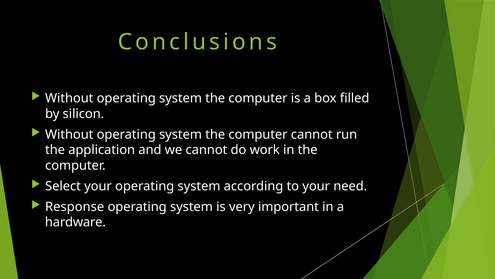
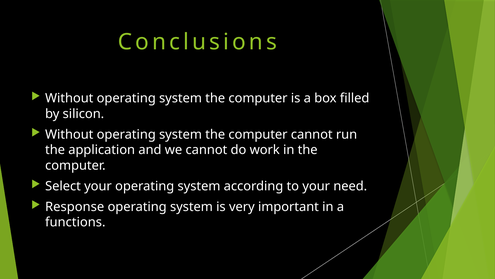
hardware: hardware -> functions (75, 222)
